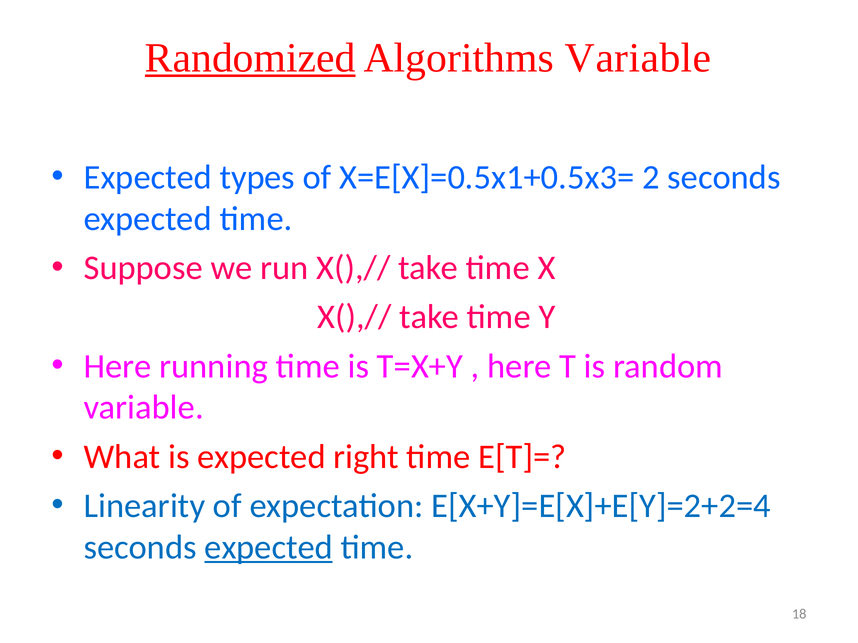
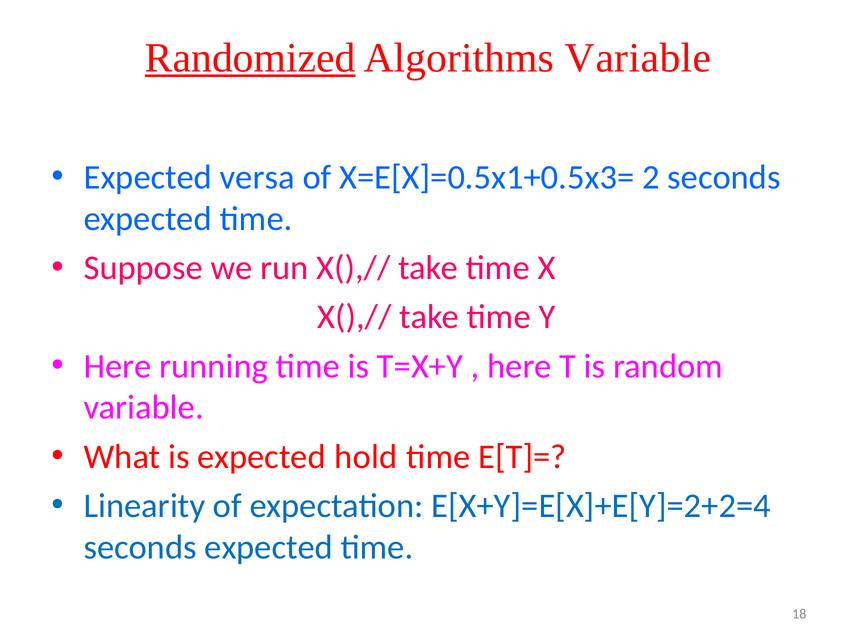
types: types -> versa (257, 178)
right: right -> hold (366, 457)
expected underline: present -> none (269, 548)
